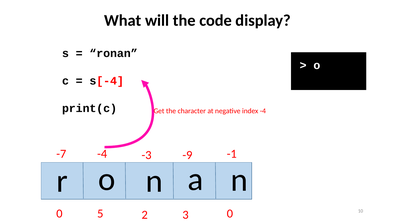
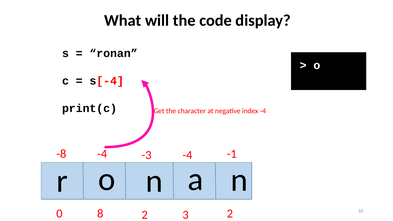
-7: -7 -> -8 (61, 154)
-3 -9: -9 -> -4 (187, 155)
5: 5 -> 8 (100, 214)
0: 0 -> 2 (230, 214)
